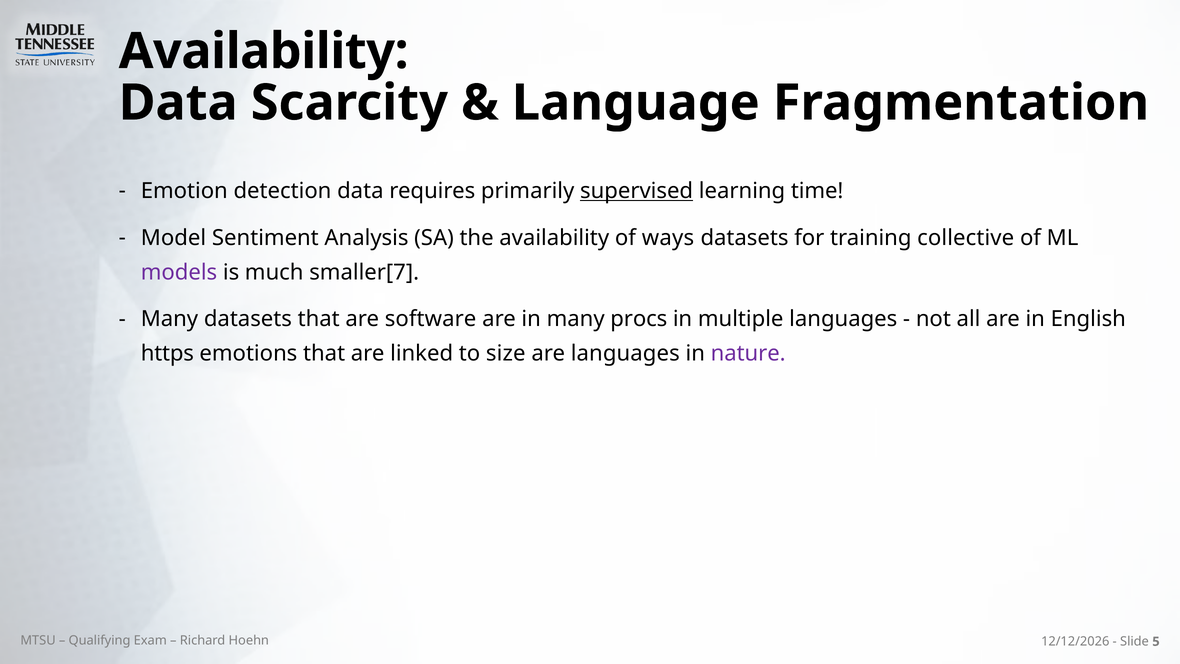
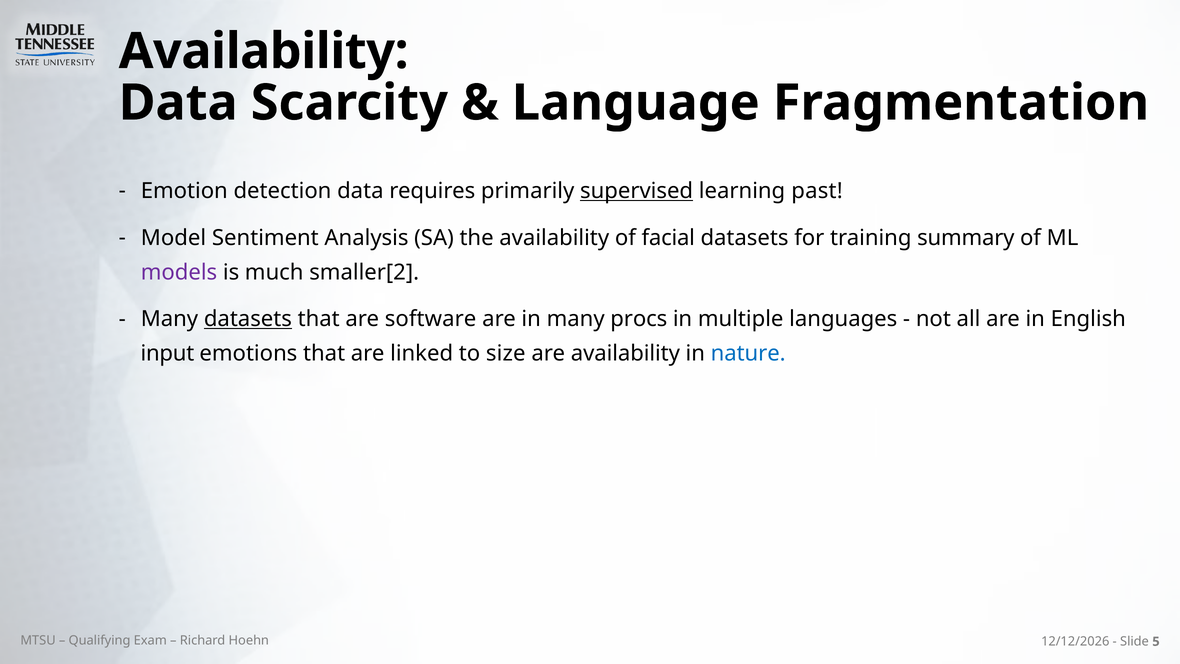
time: time -> past (817, 191)
ways: ways -> facial (668, 238)
collective: collective -> summary (966, 238)
smaller[7: smaller[7 -> smaller[2 (364, 272)
datasets underline: none -> present (248, 319)
https: https -> input (167, 353)
are languages: languages -> availability (625, 353)
nature colour: purple -> blue (748, 353)
